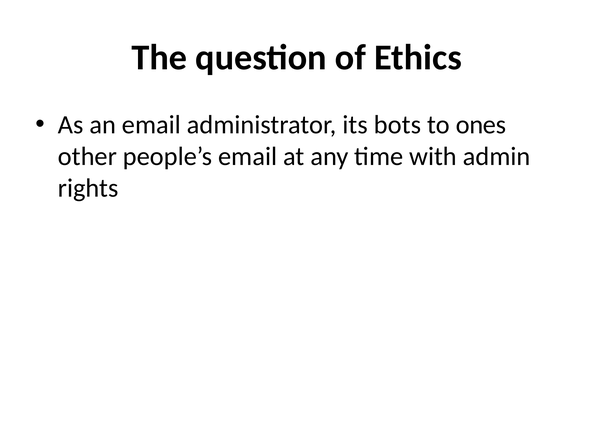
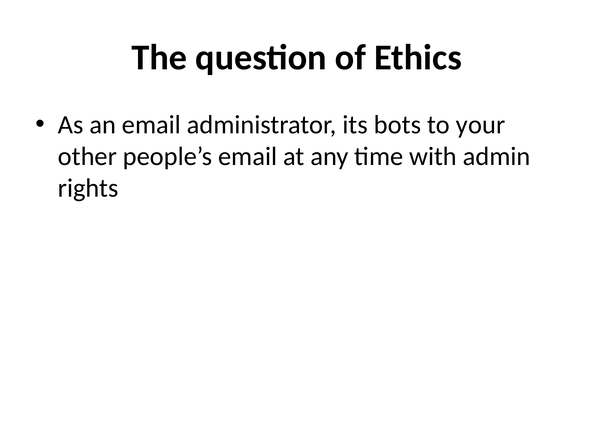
ones: ones -> your (481, 125)
